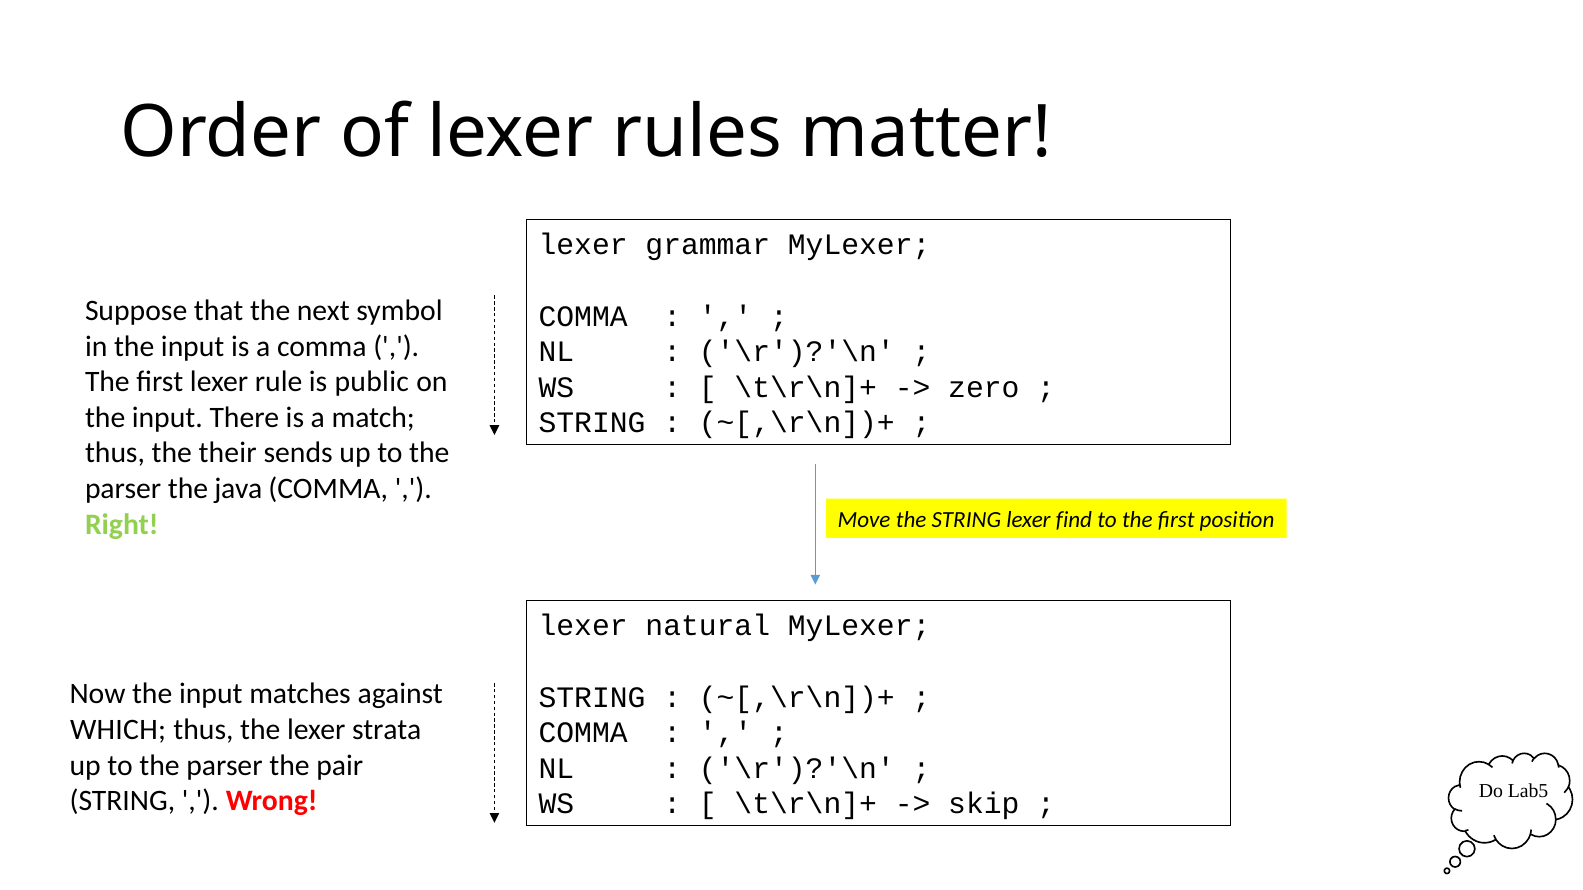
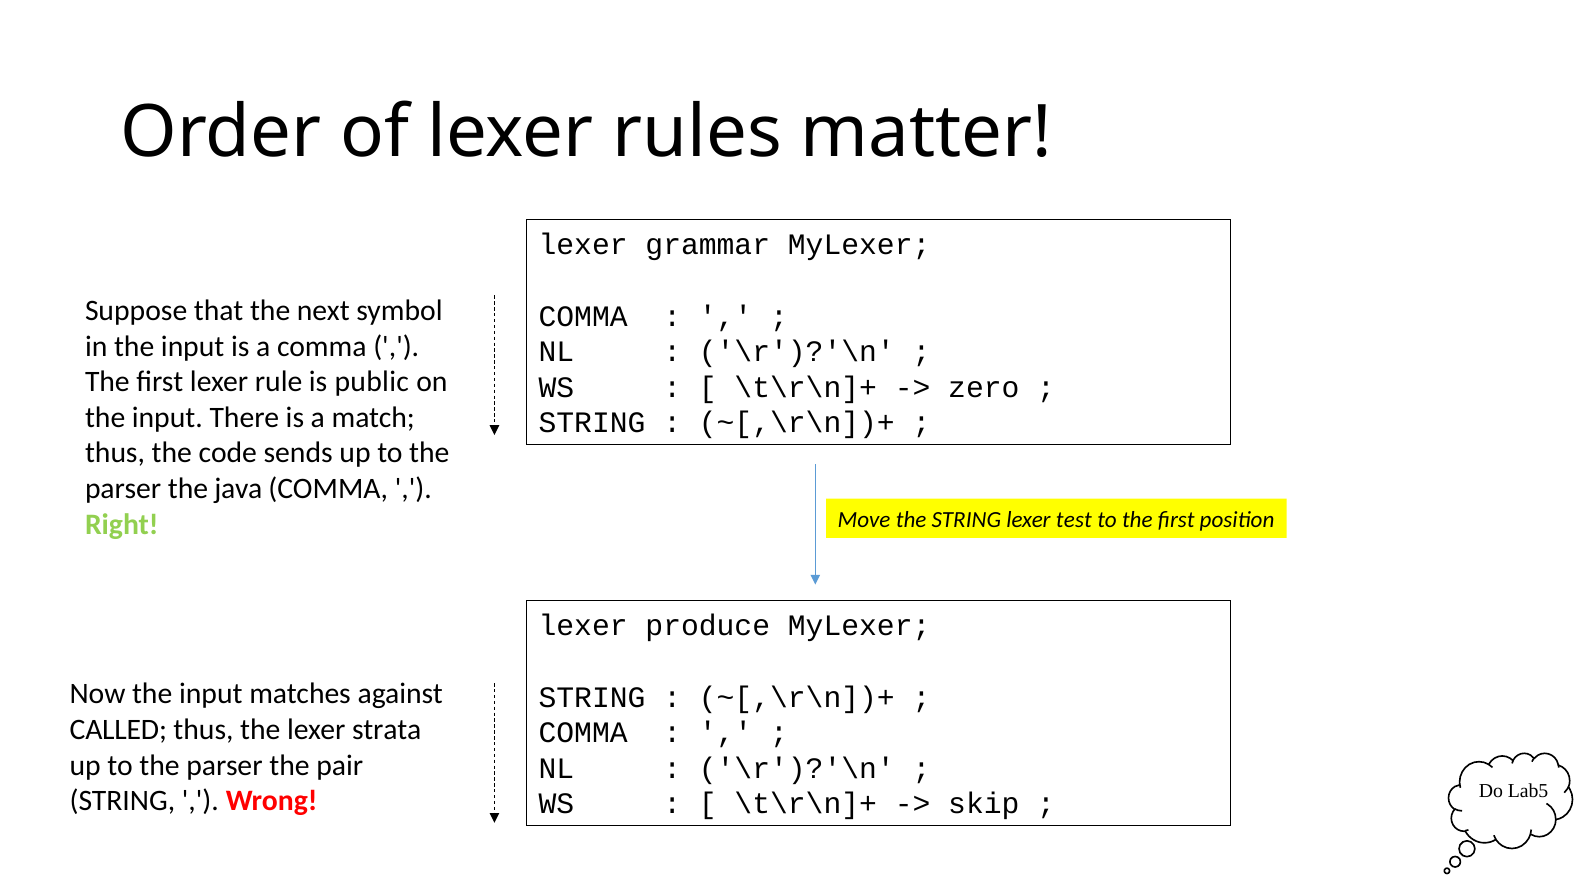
their: their -> code (228, 453)
find: find -> test (1074, 520)
natural: natural -> produce (708, 626)
WHICH: WHICH -> CALLED (118, 730)
